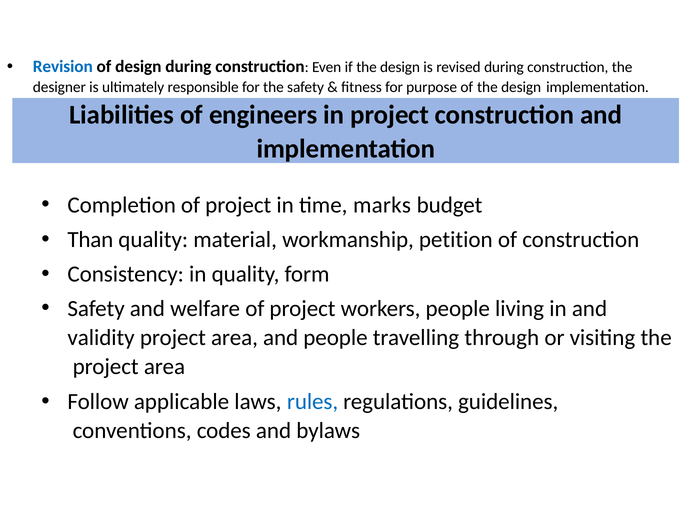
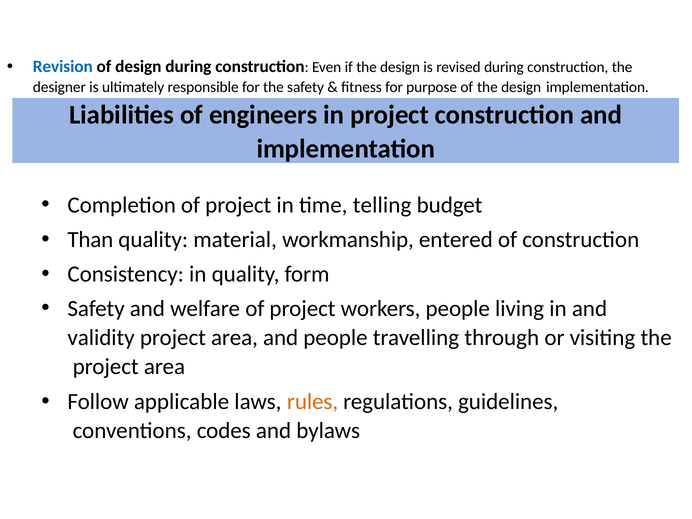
marks: marks -> telling (382, 205)
petition: petition -> entered (456, 240)
rules colour: blue -> orange (313, 402)
